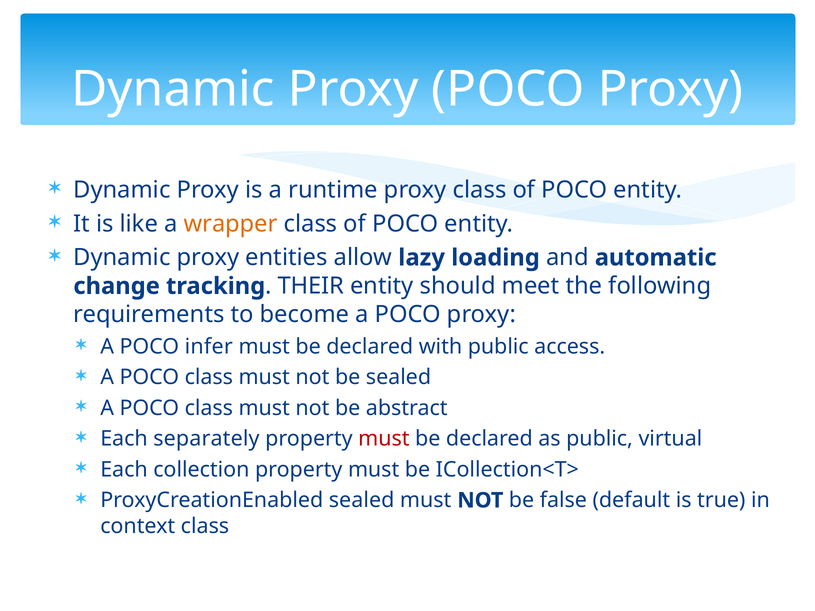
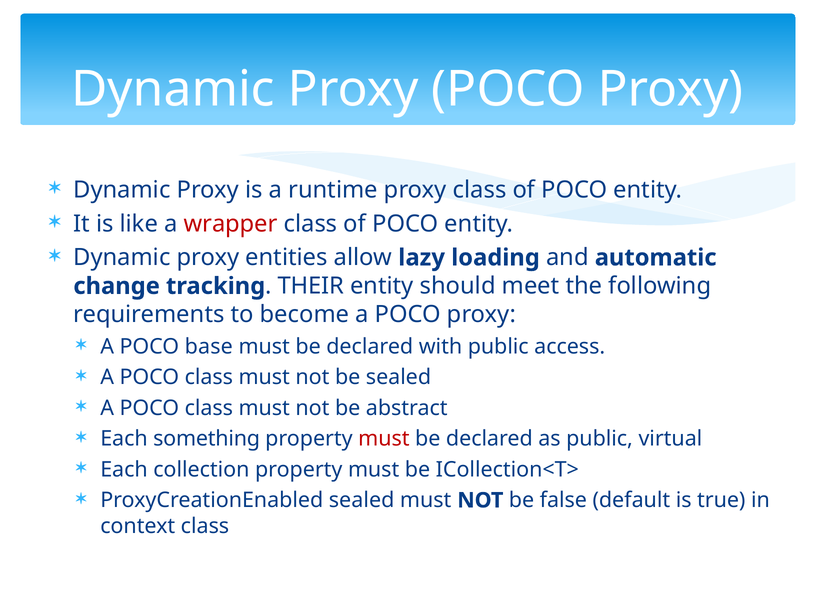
wrapper colour: orange -> red (231, 224)
infer: infer -> base (209, 347)
separately: separately -> something (207, 439)
